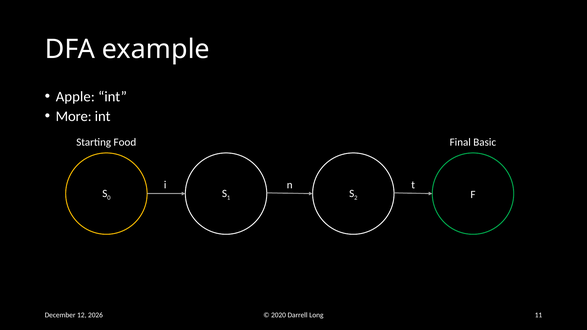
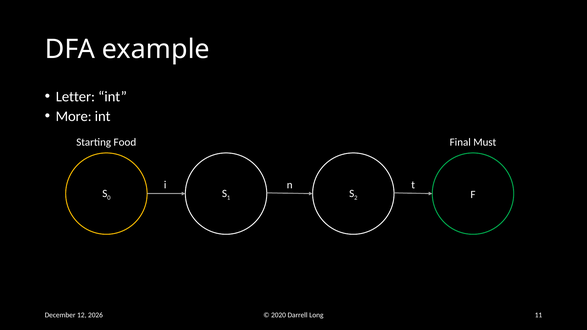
Apple: Apple -> Letter (75, 97)
Basic: Basic -> Must (485, 142)
